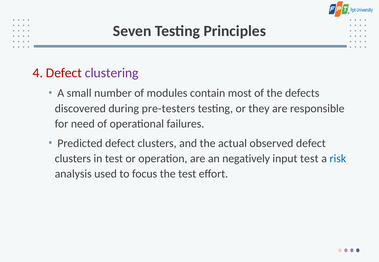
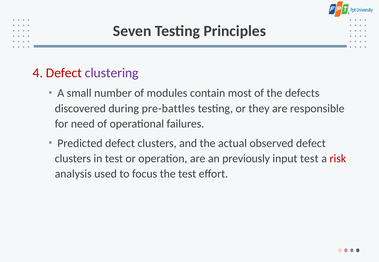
pre-testers: pre-testers -> pre-battles (168, 109)
negatively: negatively -> previously (246, 159)
risk colour: blue -> red (338, 159)
